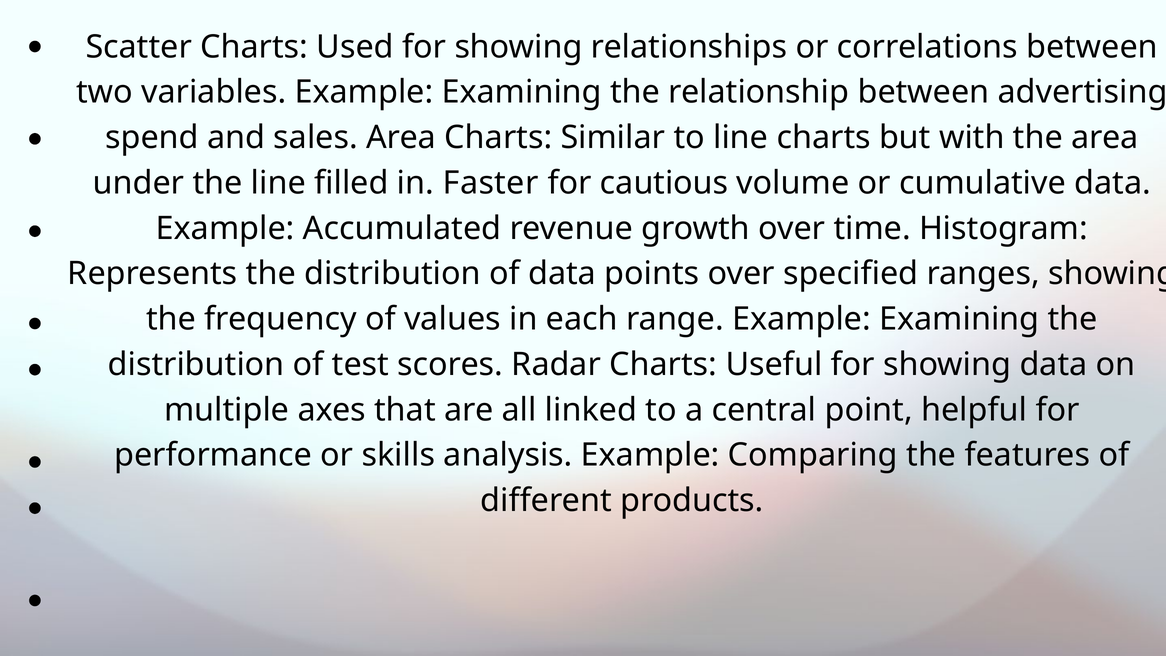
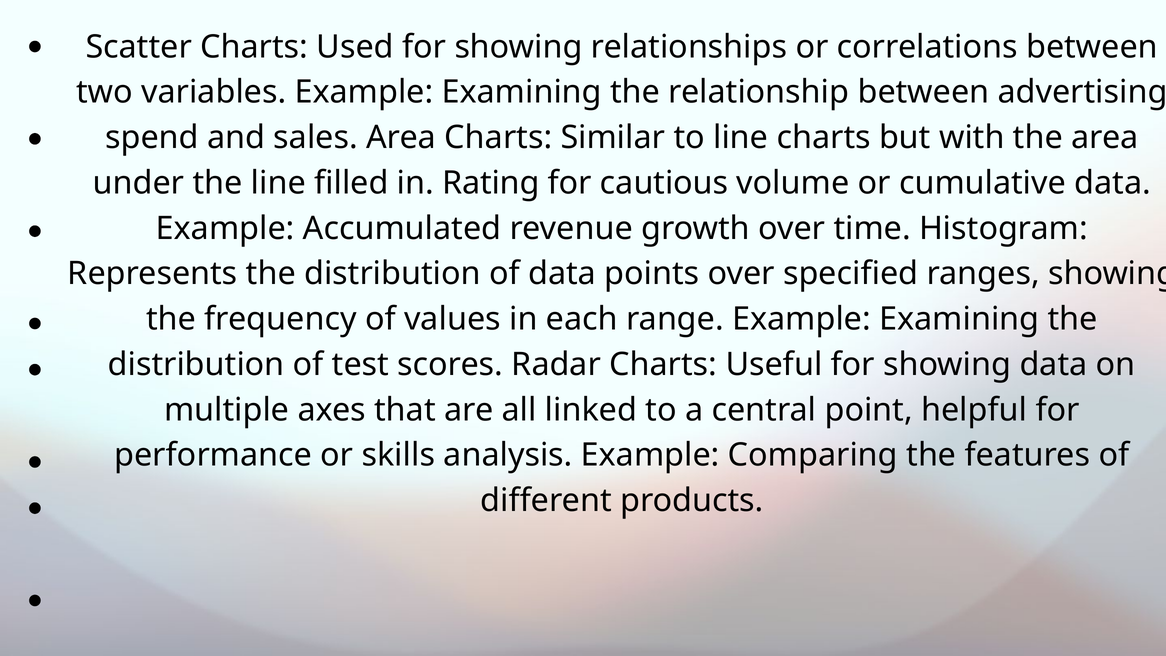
Faster: Faster -> Rating (491, 183)
